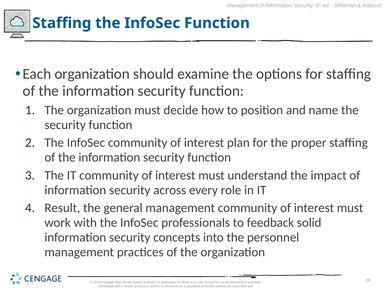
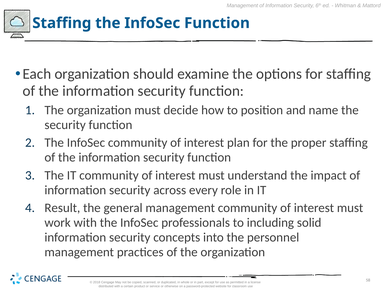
feedback: feedback -> including (270, 223)
